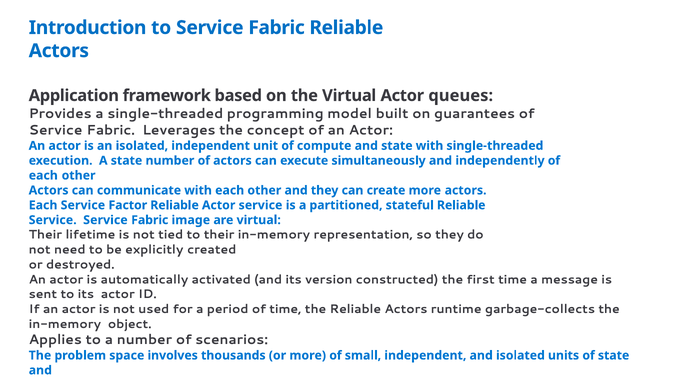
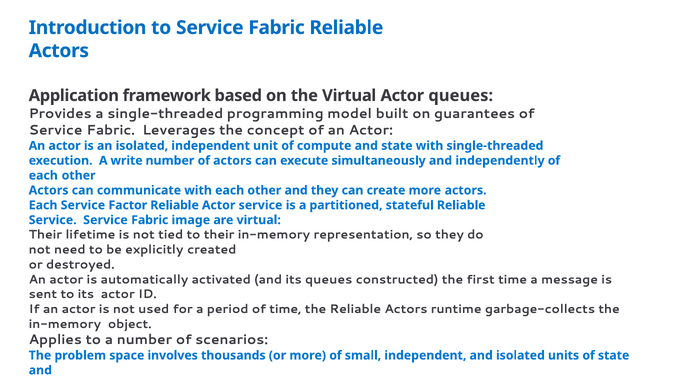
A state: state -> write (127, 161)
its version: version -> queues (329, 280)
